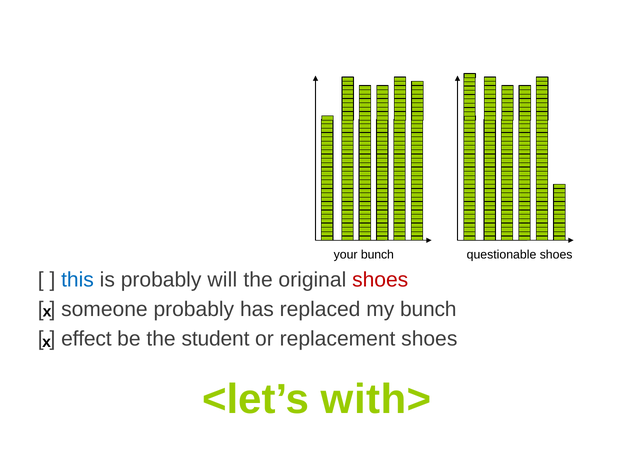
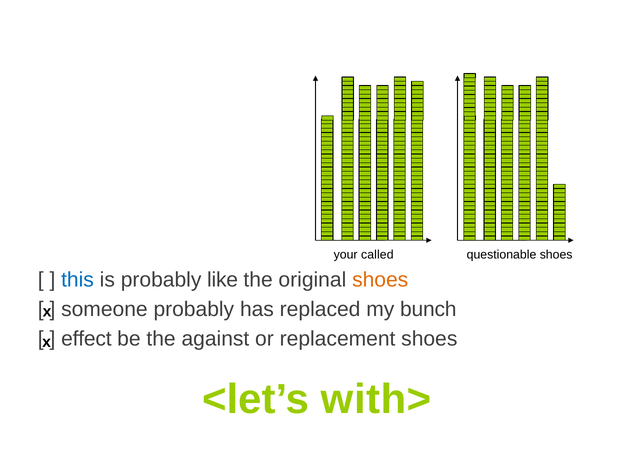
your bunch: bunch -> called (377, 255)
will: will -> like (223, 280)
shoes colour: red -> orange (380, 280)
student: student -> against (215, 339)
